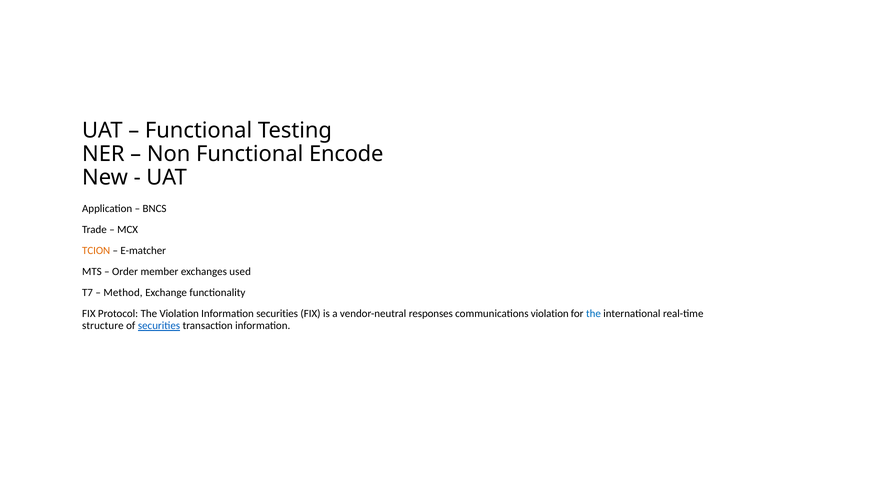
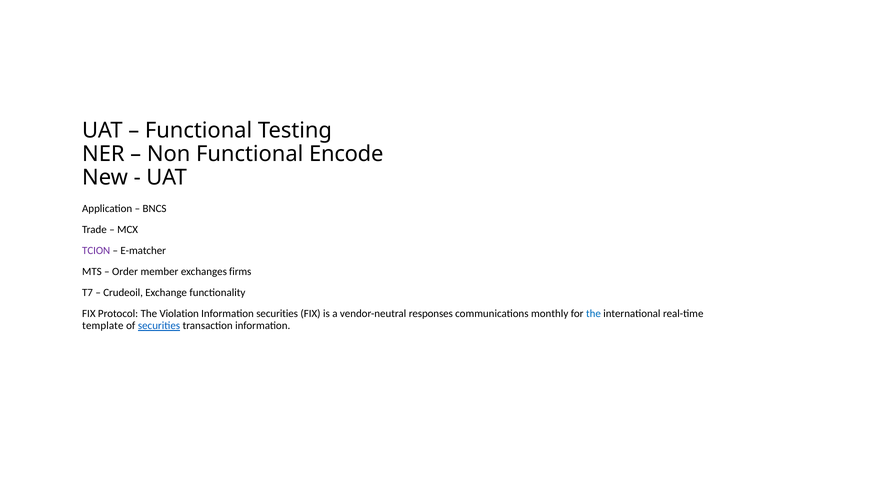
TCION colour: orange -> purple (96, 250)
used: used -> firms (240, 271)
Method: Method -> Crudeoil (123, 292)
communications violation: violation -> monthly (550, 313)
structure: structure -> template (103, 325)
